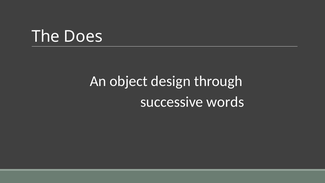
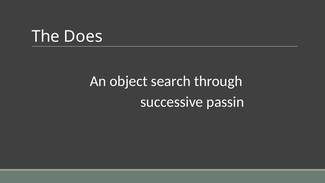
design: design -> search (171, 81)
words: words -> passin (225, 102)
